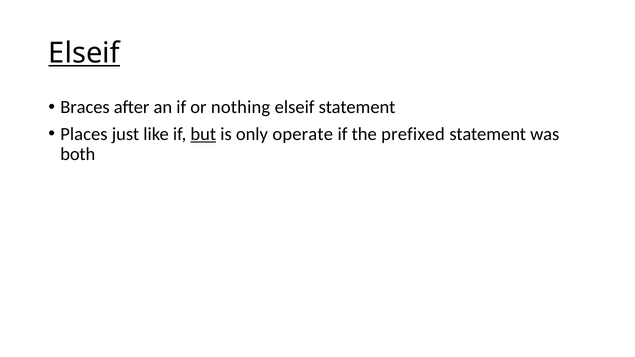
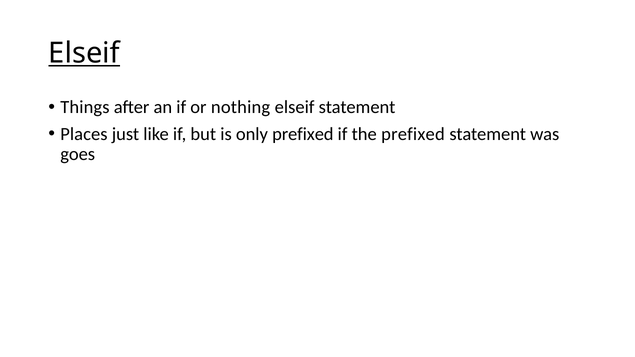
Braces: Braces -> Things (85, 107)
but underline: present -> none (203, 134)
only operate: operate -> prefixed (303, 134)
both: both -> goes (78, 154)
